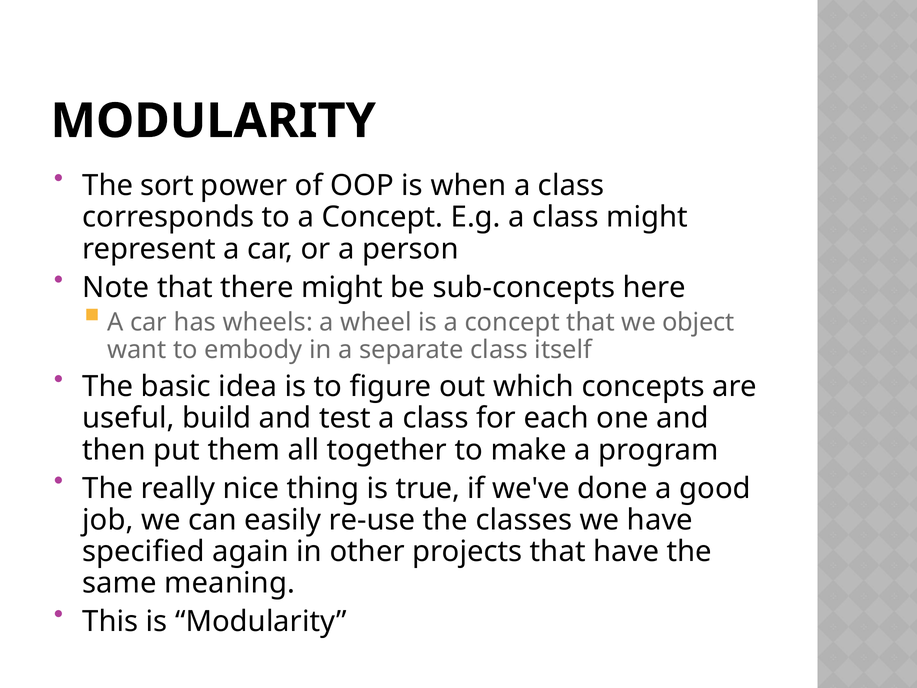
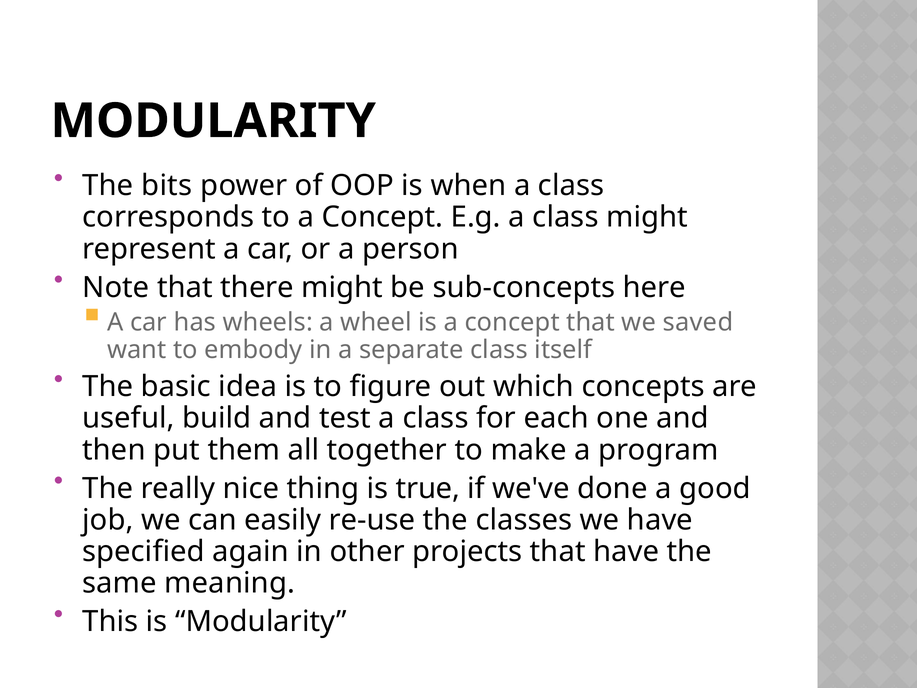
sort: sort -> bits (167, 186)
object: object -> saved (698, 322)
